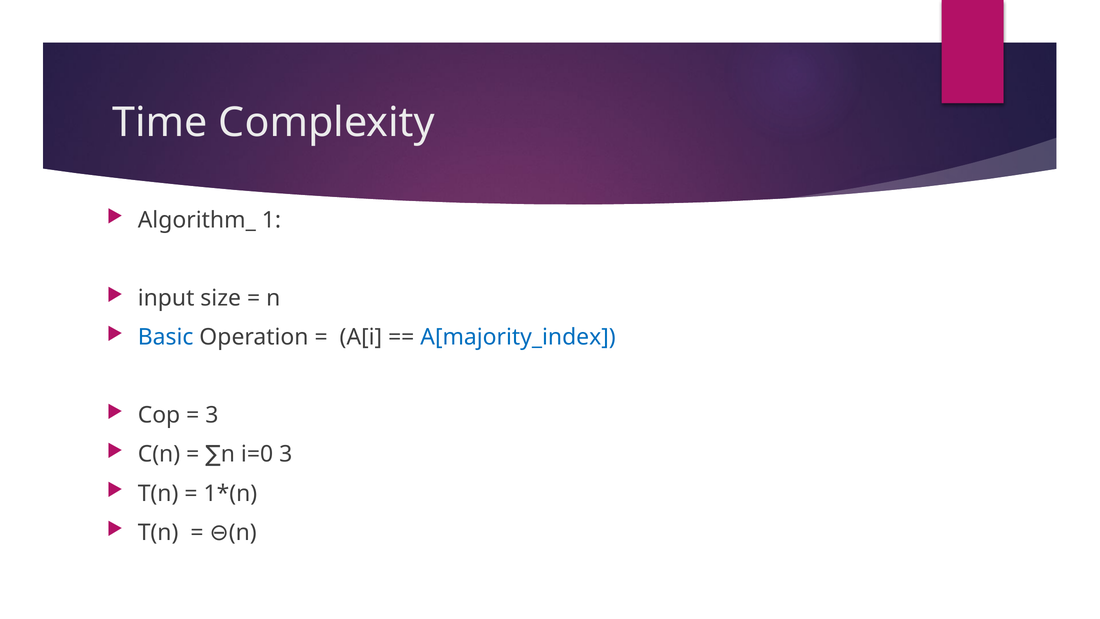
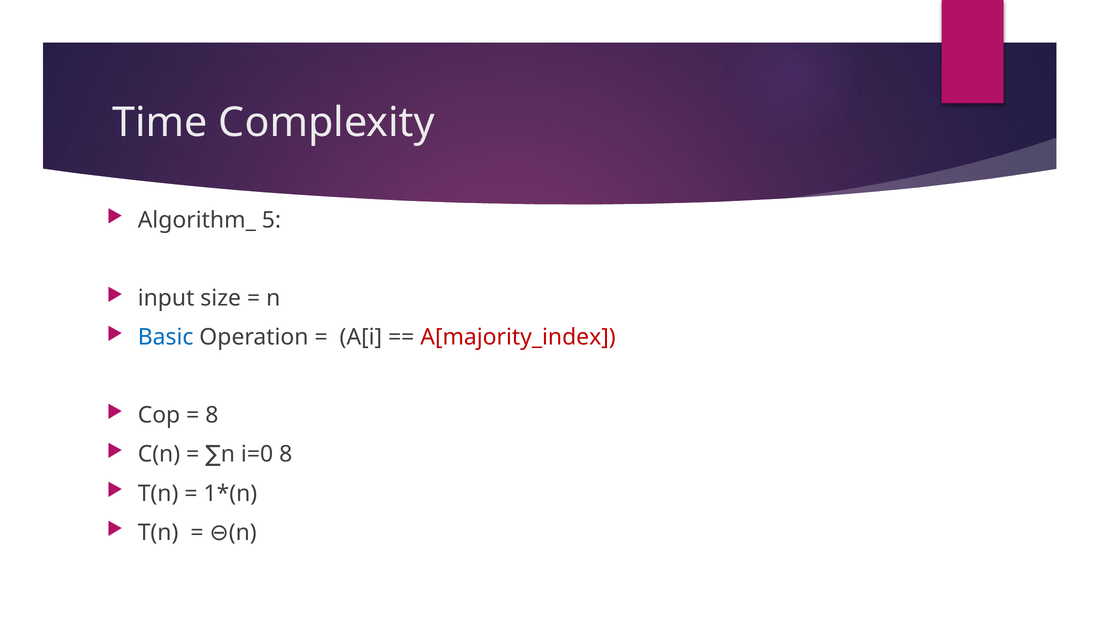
1: 1 -> 5 (271, 220)
A[majority_index colour: blue -> red (518, 337)
3: 3 -> 8 (212, 415)
i=0 3: 3 -> 8 (286, 454)
